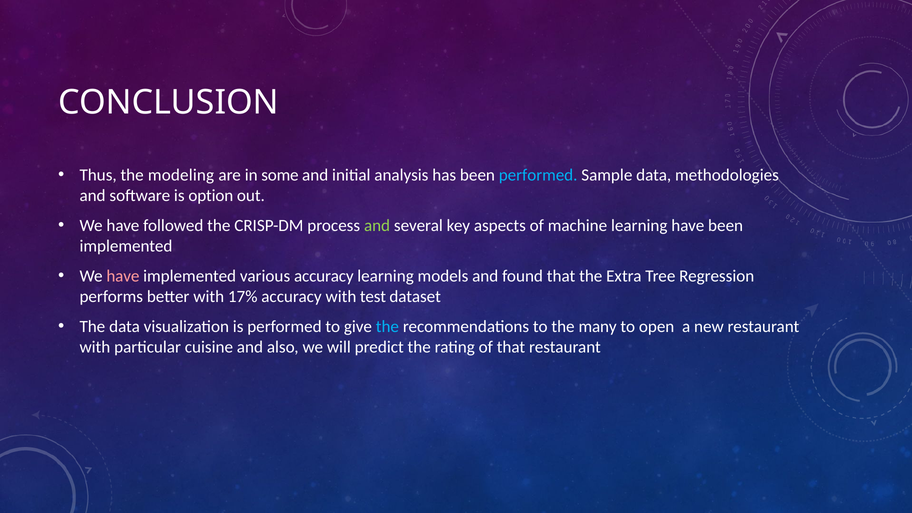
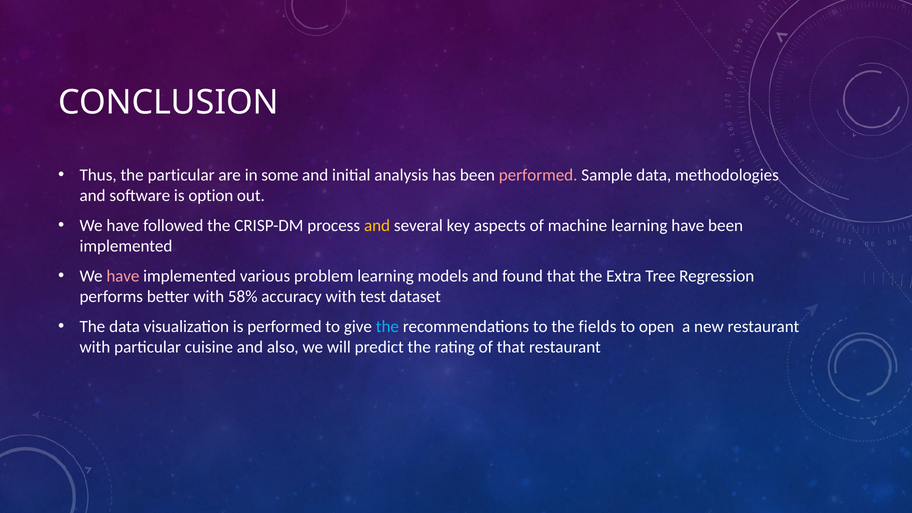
the modeling: modeling -> particular (181, 175)
performed colour: light blue -> pink (538, 175)
and colour: light green -> yellow (377, 226)
various accuracy: accuracy -> problem (324, 276)
17%: 17% -> 58% (243, 297)
many: many -> fields (597, 327)
